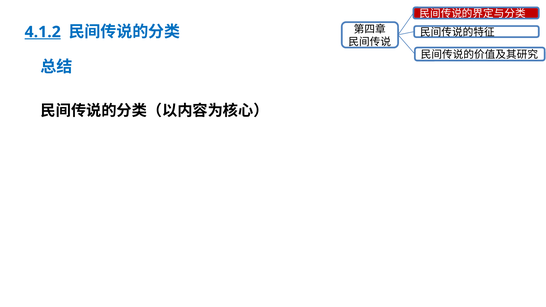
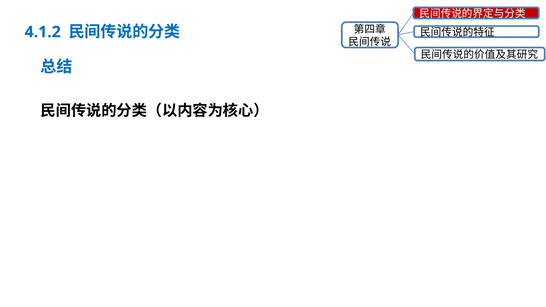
4.1.2 underline: present -> none (43, 32)
